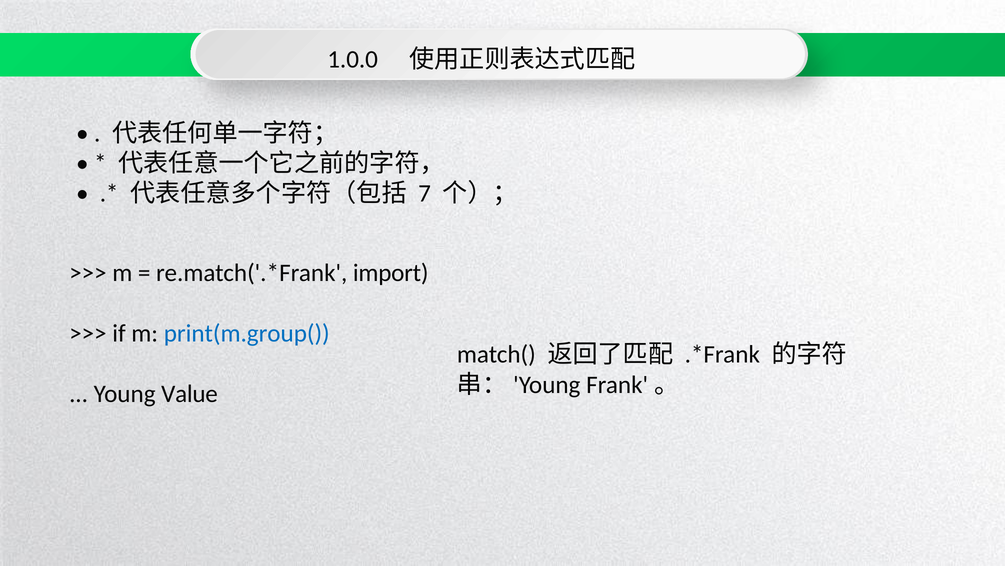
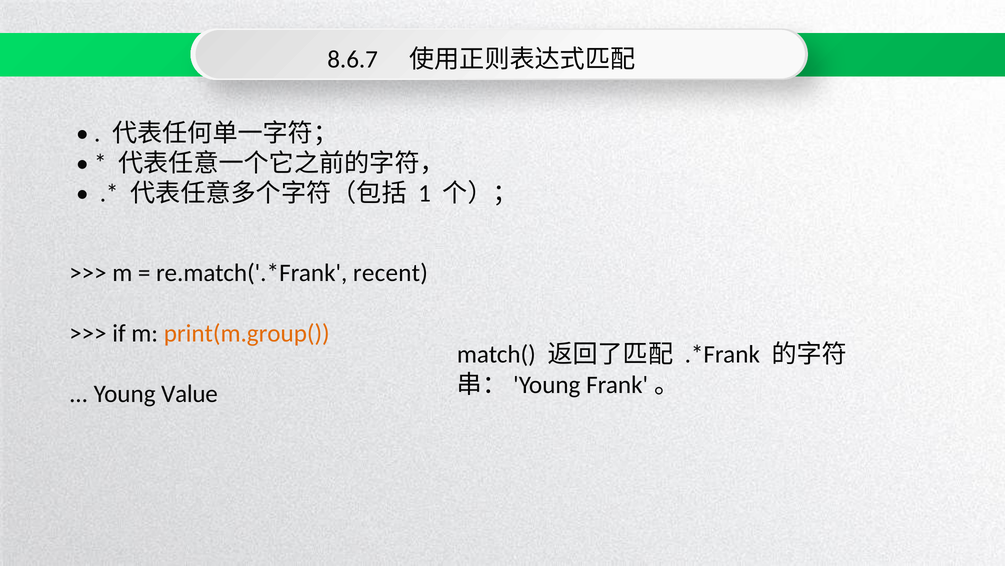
1.0.0: 1.0.0 -> 8.6.7 (353, 59)
7: 7 -> 1 (425, 193)
import: import -> recent (390, 273)
print(m.group( colour: blue -> orange (247, 333)
